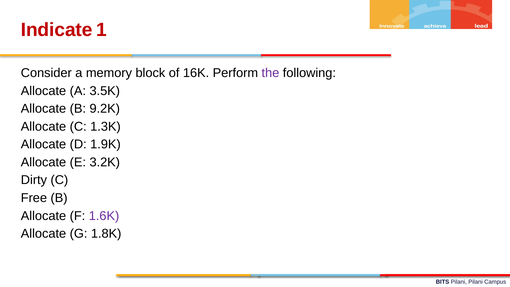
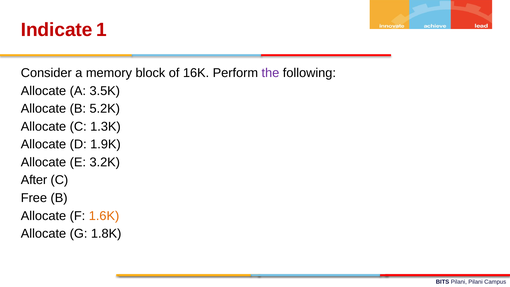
9.2K: 9.2K -> 5.2K (105, 109)
Dirty: Dirty -> After (34, 180)
1.6K colour: purple -> orange (104, 216)
